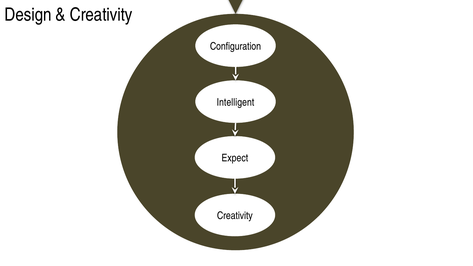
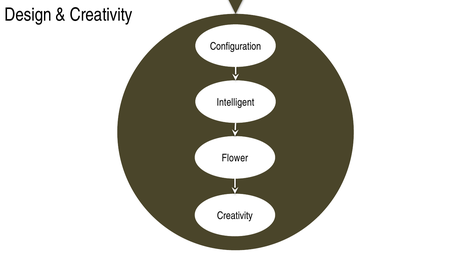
Expect: Expect -> Flower (235, 158)
